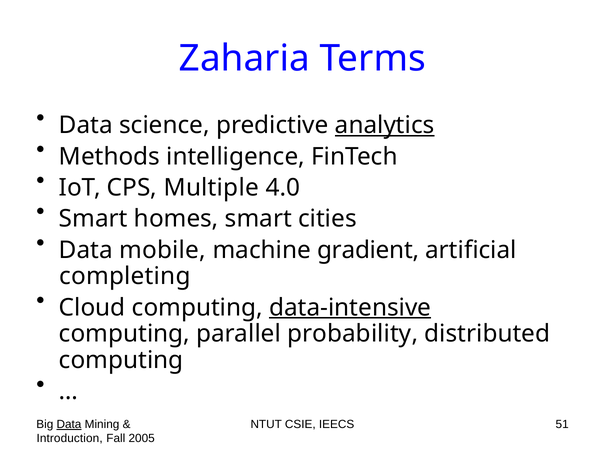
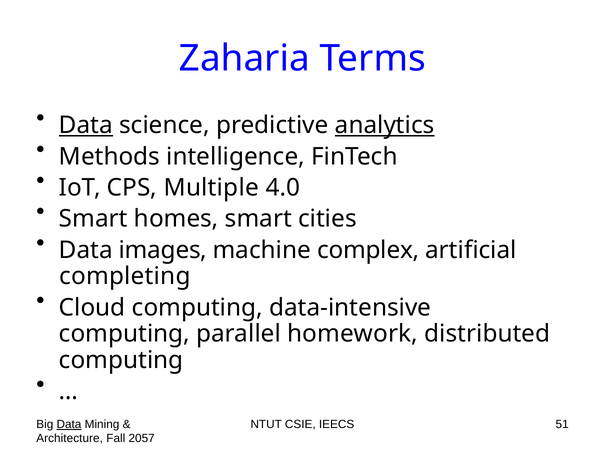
Data underline: none -> present (86, 125)
mobile: mobile -> images (163, 250)
gradient: gradient -> complex (368, 250)
data-intensive underline: present -> none (350, 307)
probability: probability -> homework (353, 334)
Introduction: Introduction -> Architecture (70, 438)
2005: 2005 -> 2057 (142, 438)
